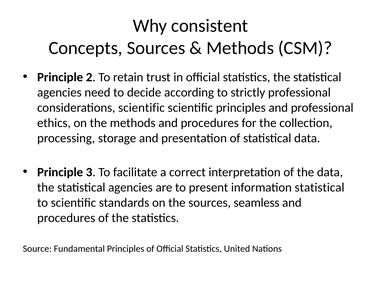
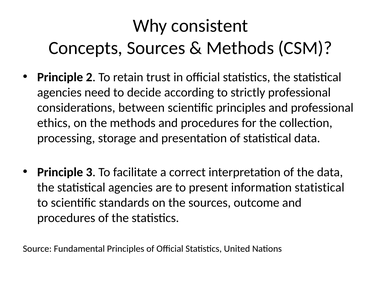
considerations scientific: scientific -> between (141, 108)
seamless: seamless -> outcome (257, 202)
